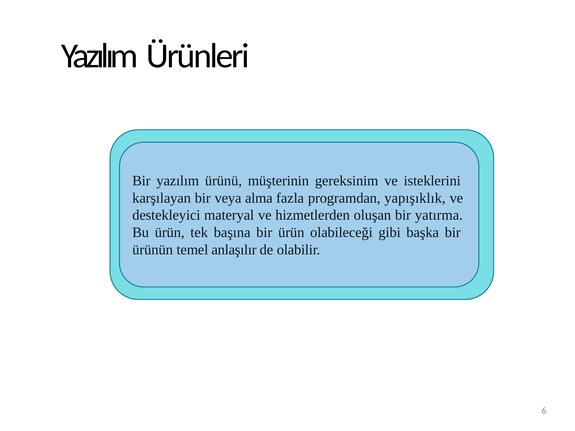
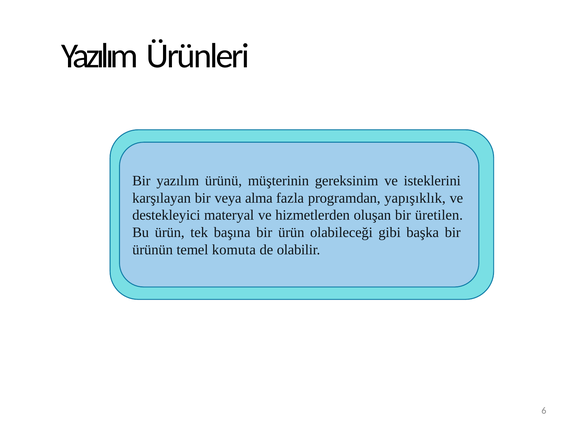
yatırma: yatırma -> üretilen (439, 215)
anlaşılır: anlaşılır -> komuta (234, 250)
